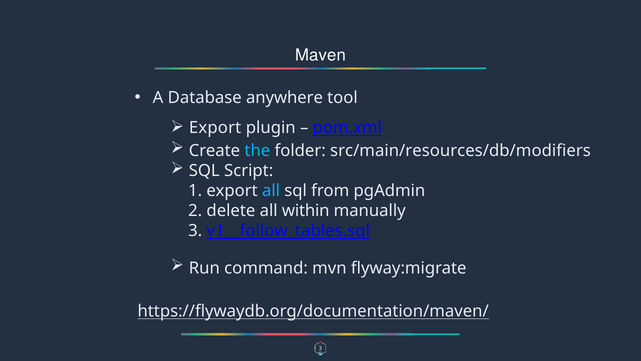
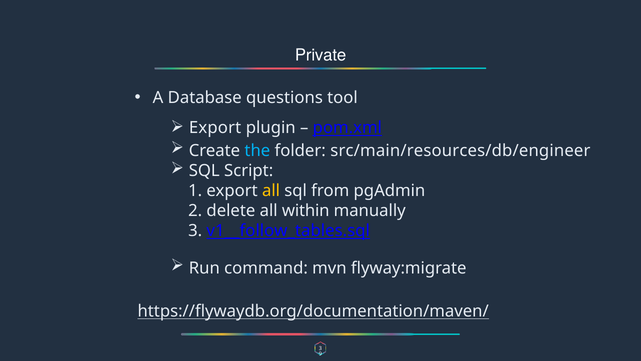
Maven: Maven -> Private (321, 55)
anywhere: anywhere -> questions (284, 98)
src/main/resources/db/modifiers: src/main/resources/db/modifiers -> src/main/resources/db/engineer (460, 150)
all colour: light blue -> yellow (271, 191)
